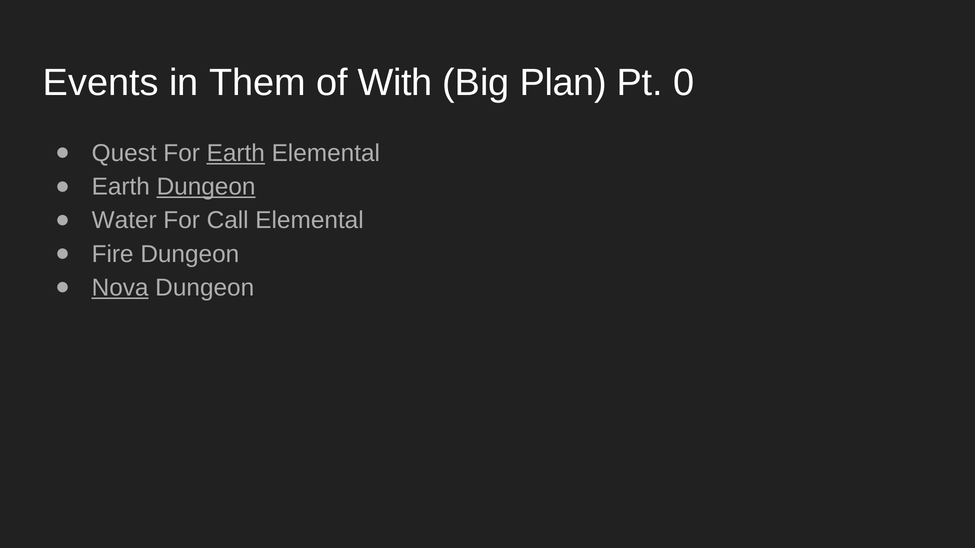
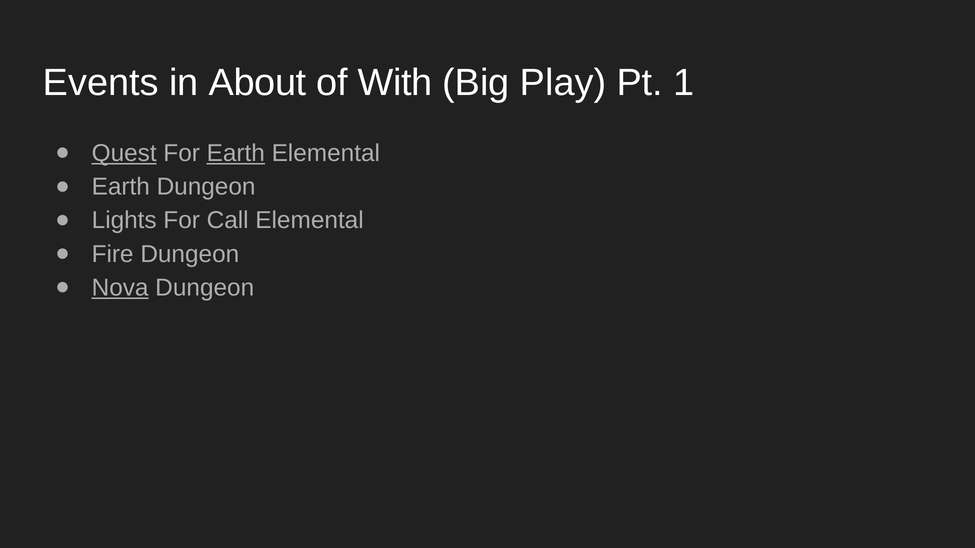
Them: Them -> About (258, 83)
Plan: Plan -> Play (563, 83)
0: 0 -> 1 (684, 83)
Quest underline: none -> present (124, 153)
Dungeon underline: present -> none (206, 187)
Water: Water -> Lights (124, 221)
